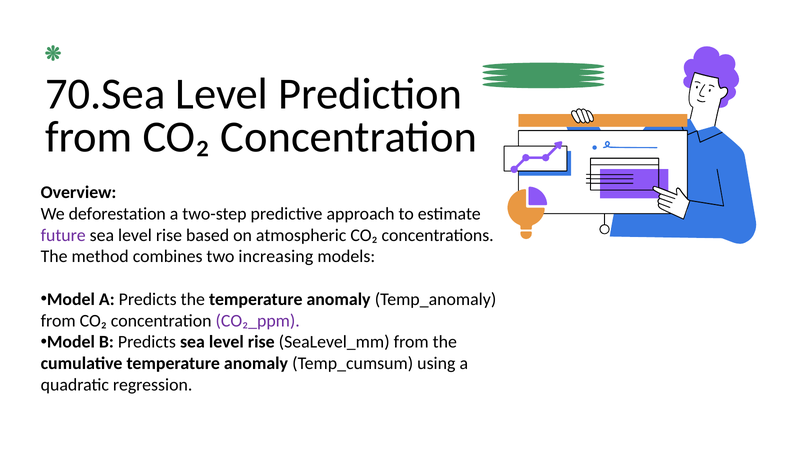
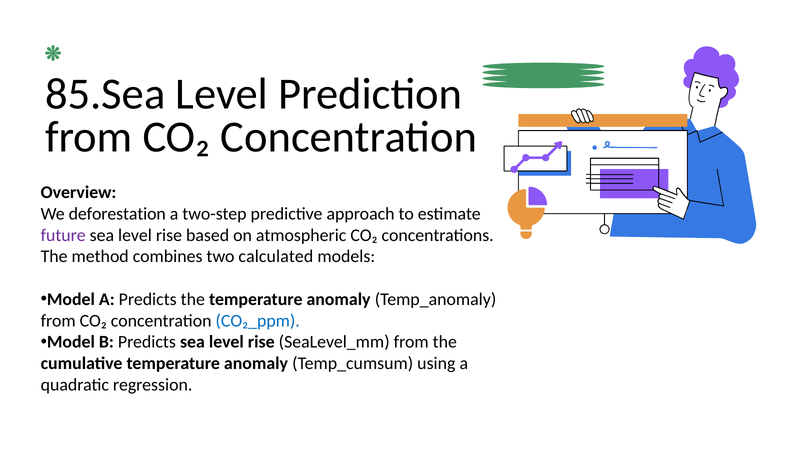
70.Sea: 70.Sea -> 85.Sea (105, 94)
increasing: increasing -> calculated (276, 257)
CO₂_ppm colour: purple -> blue (258, 321)
